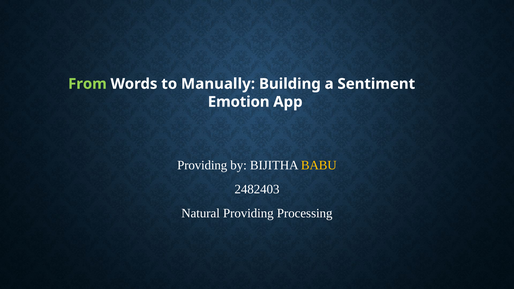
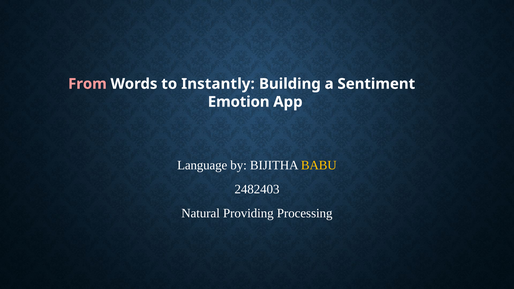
From colour: light green -> pink (87, 84)
Manually: Manually -> Instantly (218, 84)
Providing: Providing -> Language (202, 165)
